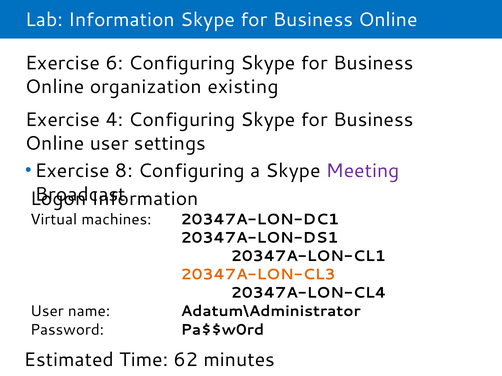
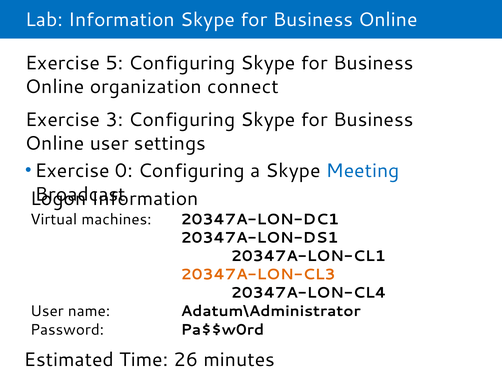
6: 6 -> 5 (114, 63)
existing: existing -> connect (243, 87)
4: 4 -> 3 (114, 120)
8: 8 -> 0 (124, 171)
Meeting colour: purple -> blue (363, 171)
62: 62 -> 26 (186, 360)
